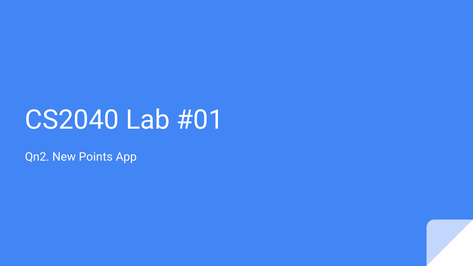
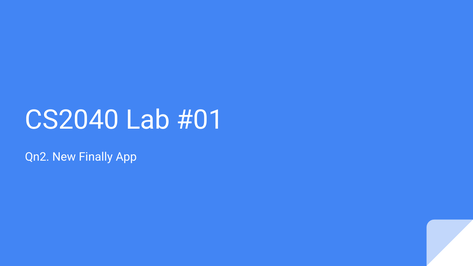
Points: Points -> Finally (96, 157)
